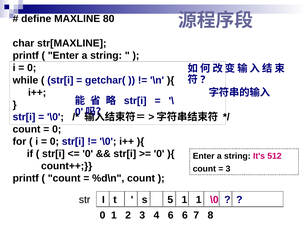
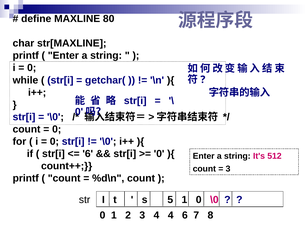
0: 0 -> 6 (88, 154)
1 1: 1 -> 0 (199, 200)
4 6: 6 -> 4 (171, 215)
